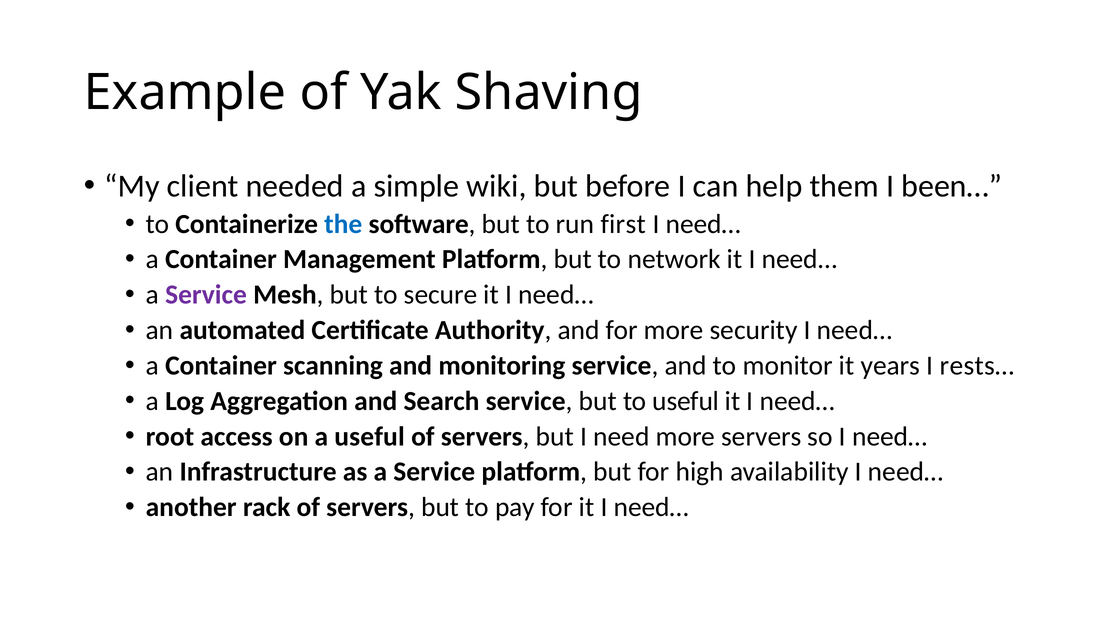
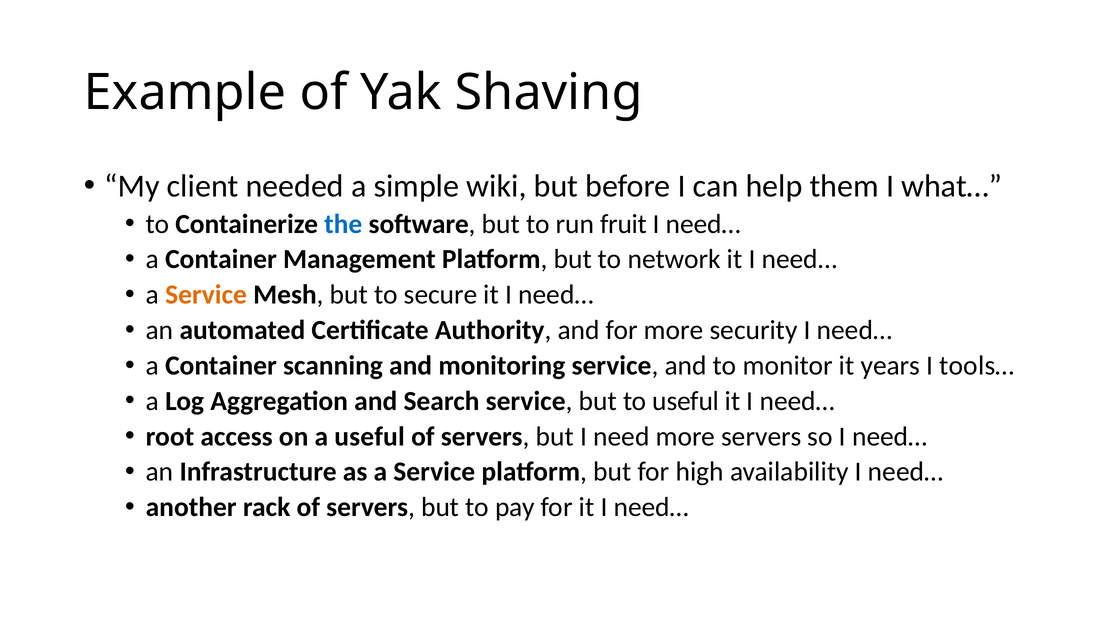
been…: been… -> what… (952, 186)
first: first -> fruit (624, 224)
Service colour: purple -> orange (206, 295)
rests…: rests… -> tools… (977, 365)
